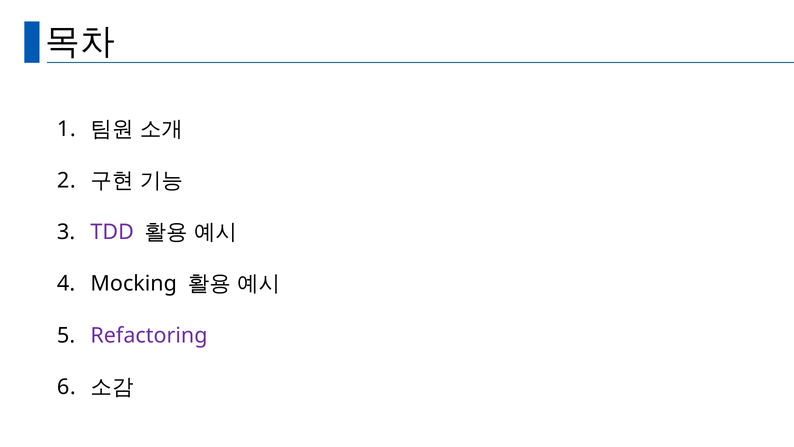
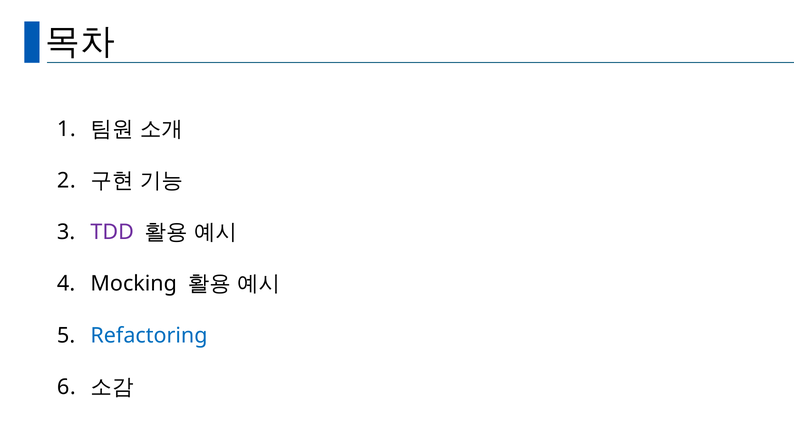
Refactoring colour: purple -> blue (149, 335)
